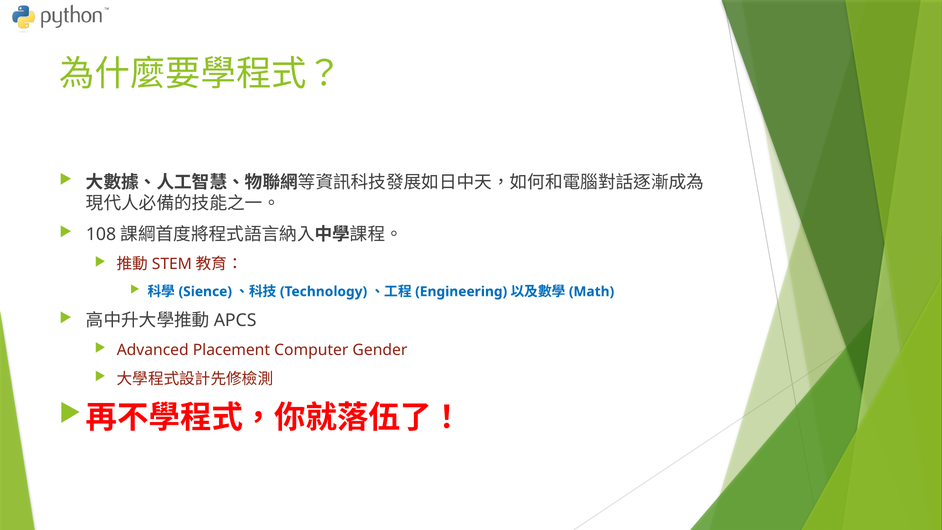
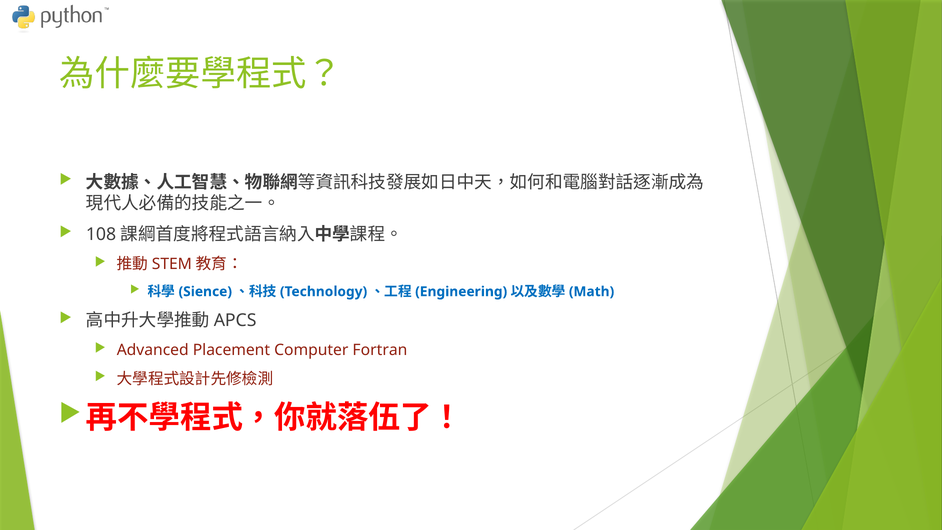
Gender: Gender -> Fortran (380, 350)
